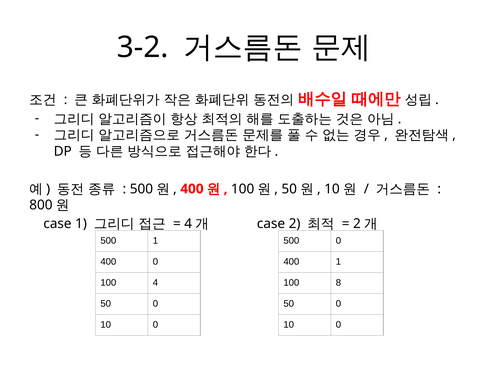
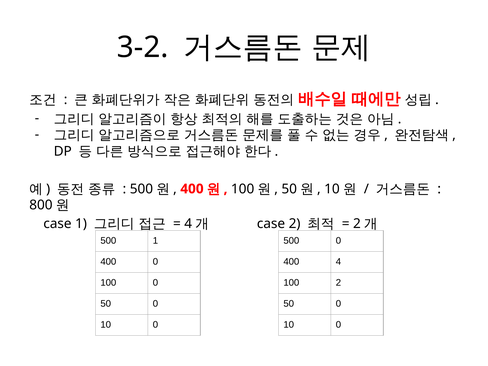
400 1: 1 -> 4 (338, 262)
100 4: 4 -> 0 (155, 283)
100 8: 8 -> 2 (338, 283)
